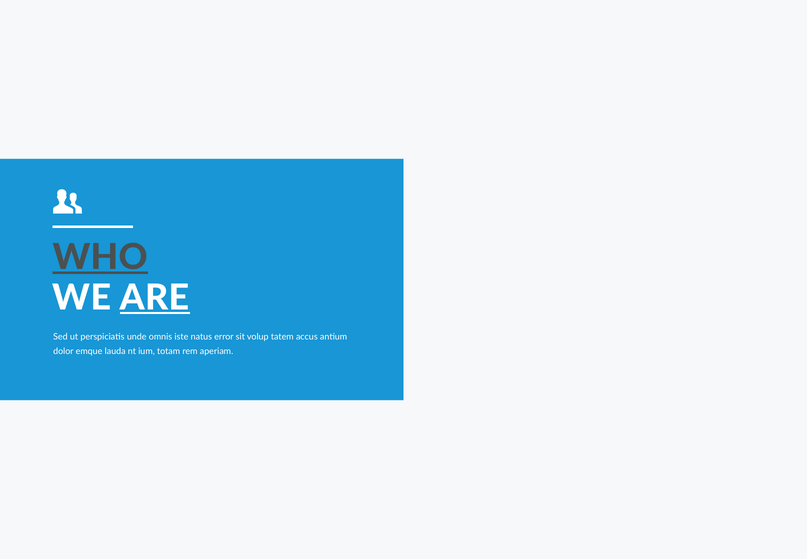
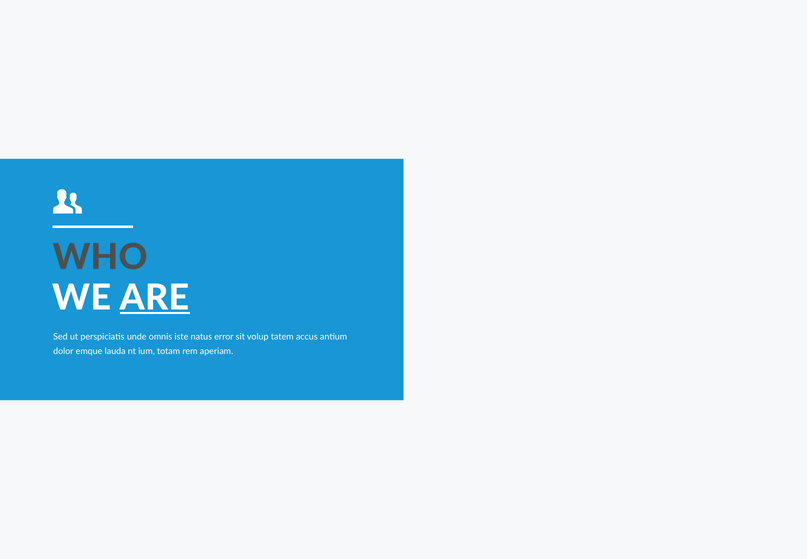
WHO underline: present -> none (100, 257)
